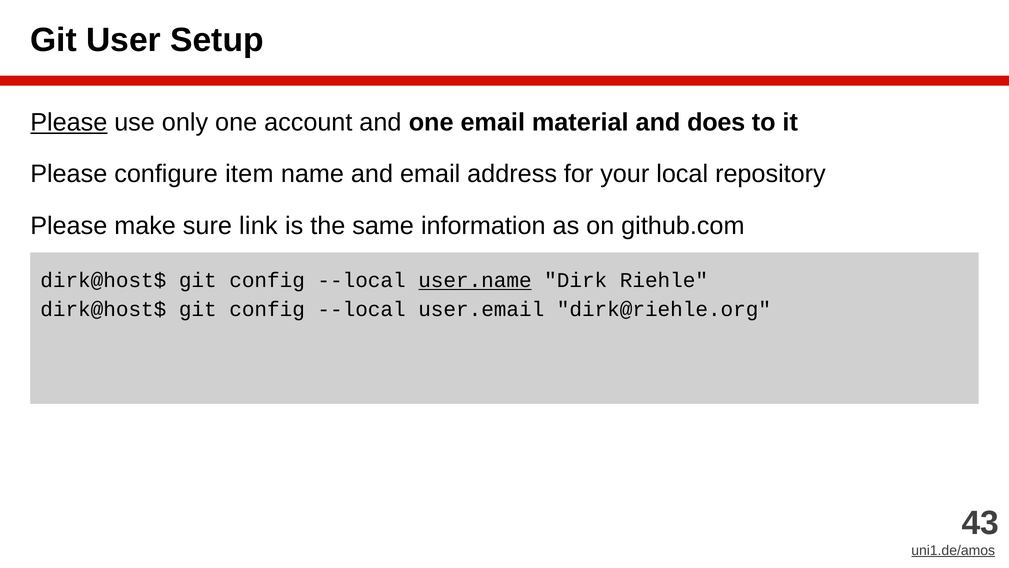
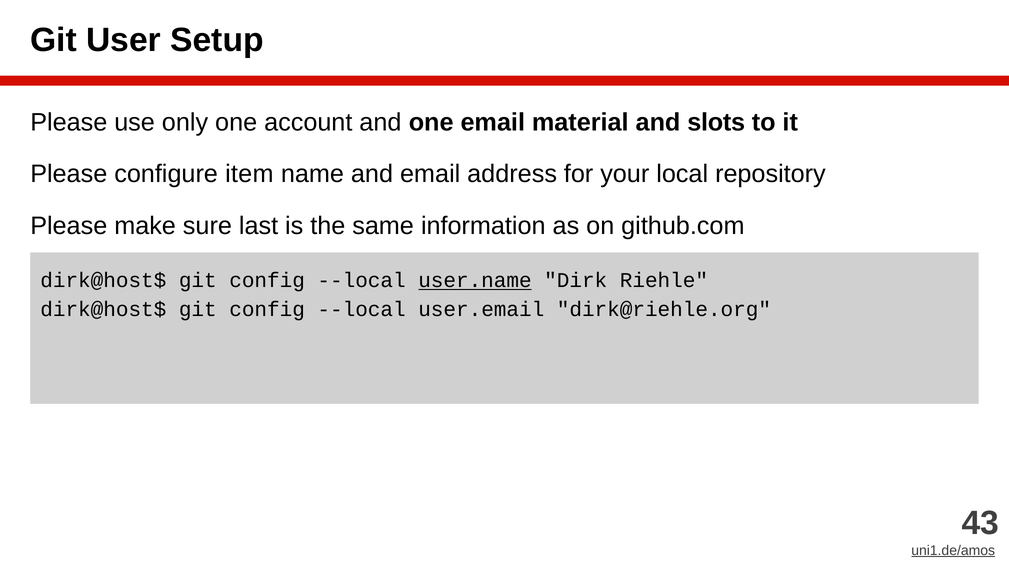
Please underline: present -> none (69, 122)
does: does -> slots (716, 122)
link: link -> last (259, 226)
